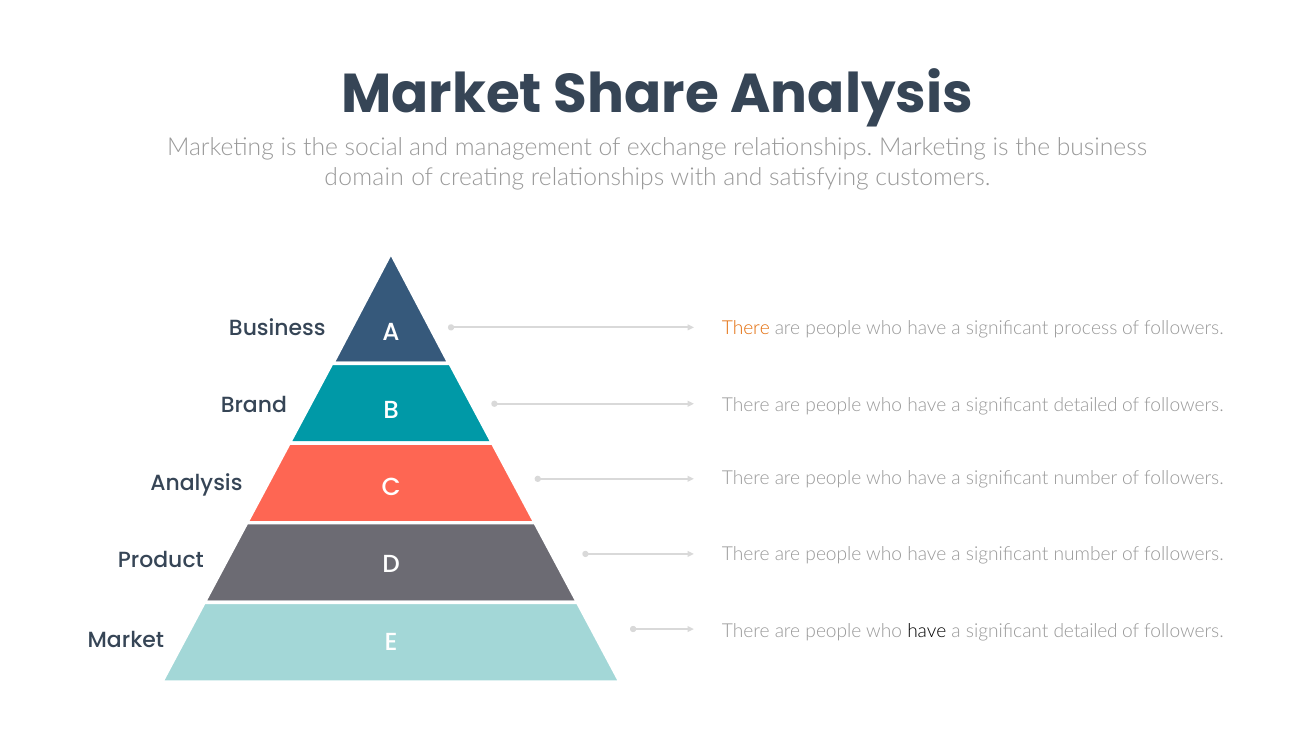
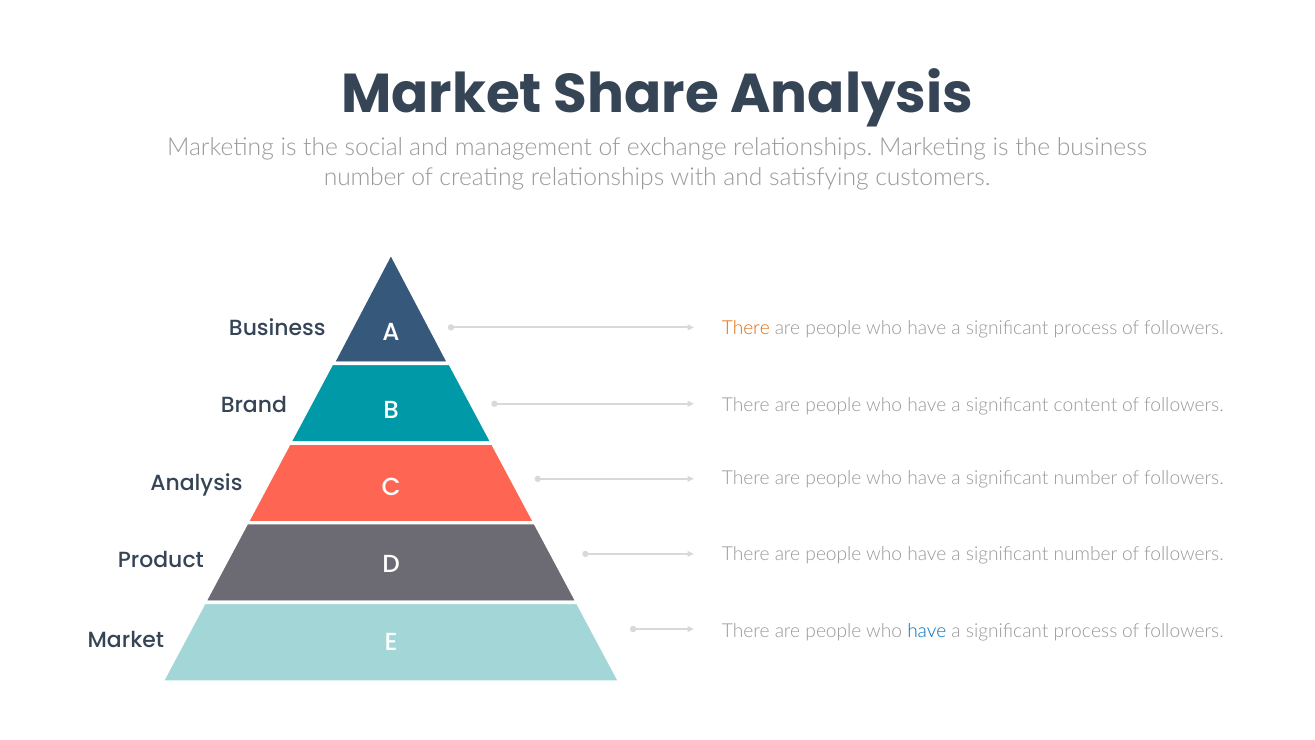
domain: domain -> number (364, 177)
detailed: detailed -> content (1086, 405)
have colour: black -> blue (927, 631)
detailed: detailed -> process (1086, 631)
